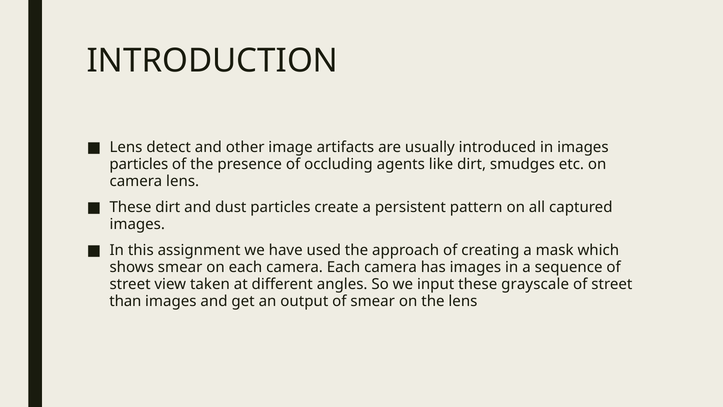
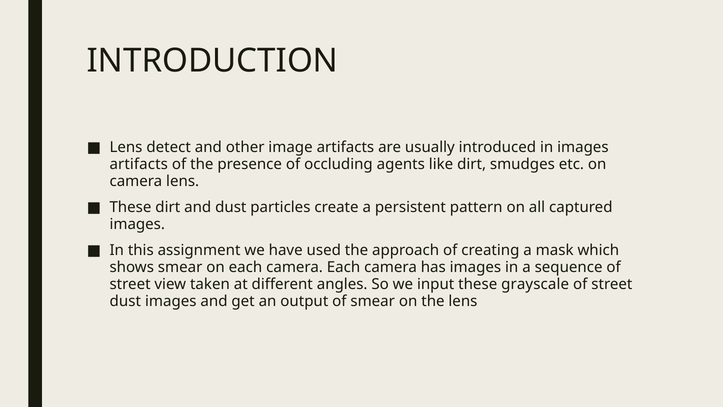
particles: particles -> artifacts (139, 164)
than: than -> dust (125, 301)
